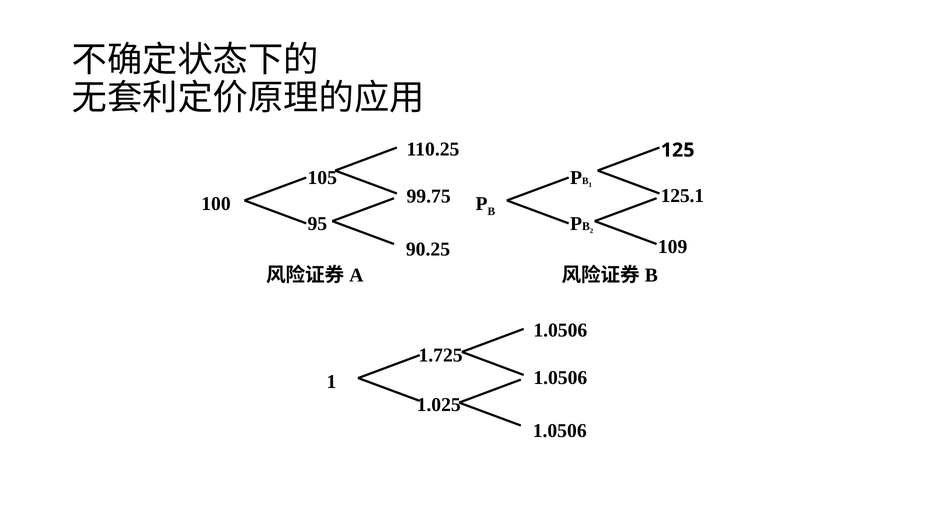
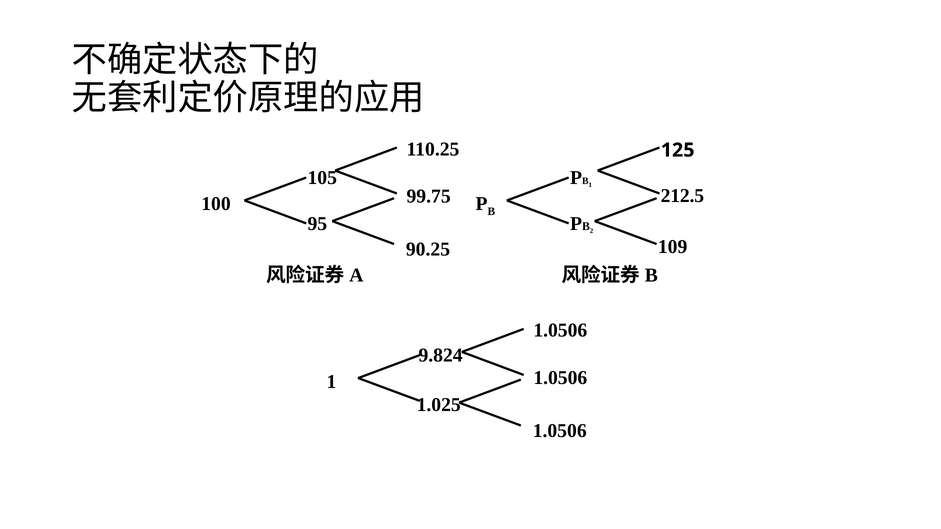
125.1: 125.1 -> 212.5 (682, 196)
1.725: 1.725 -> 9.824 (441, 356)
